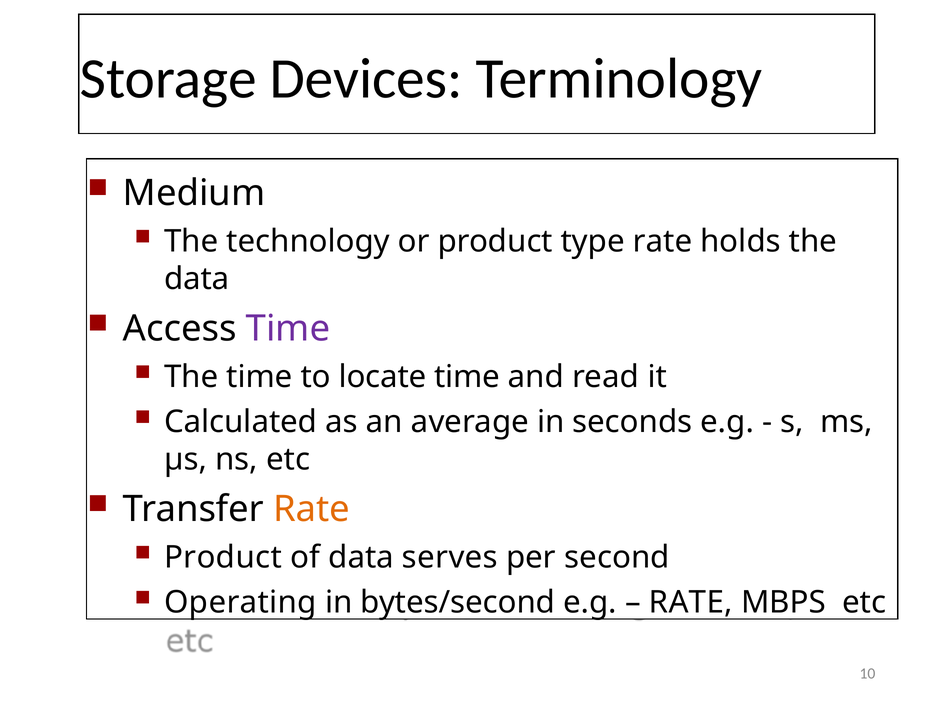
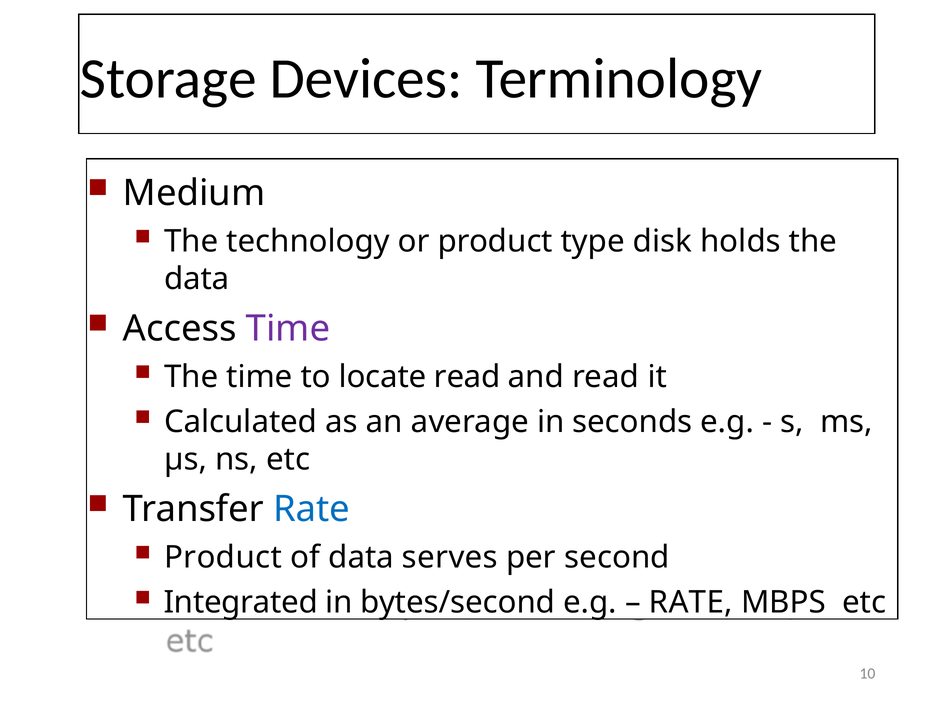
type rate: rate -> disk (662, 241)
locate time: time -> read (467, 377)
Rate colour: orange -> blue (312, 509)
Operating: Operating -> Integrated (241, 602)
